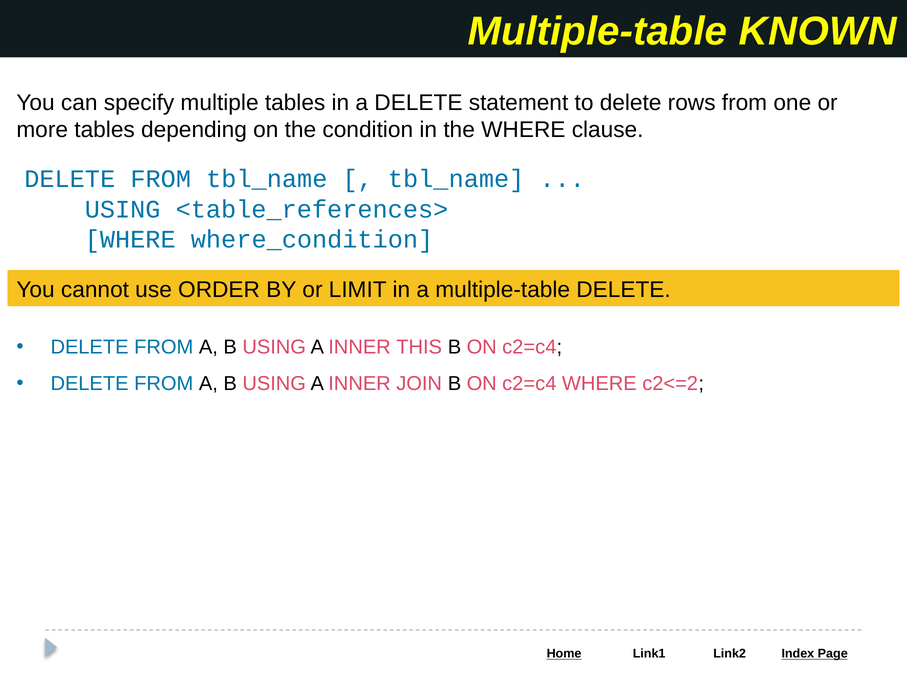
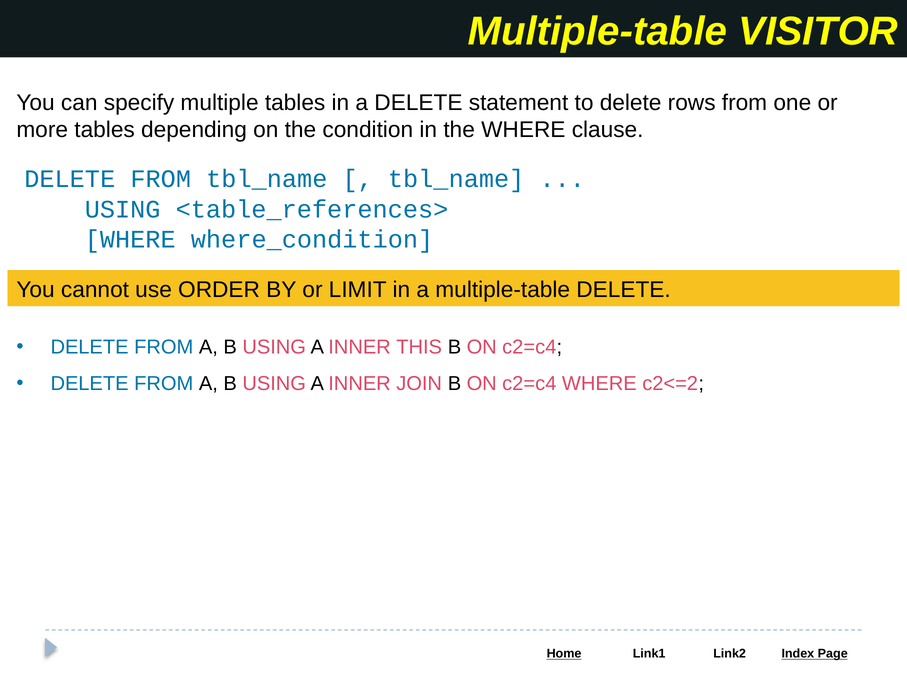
KNOWN: KNOWN -> VISITOR (818, 31)
